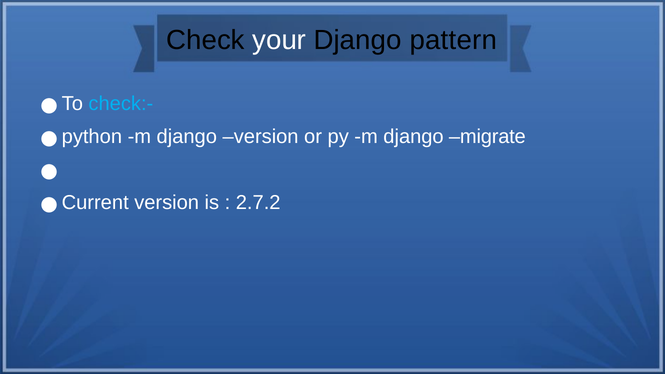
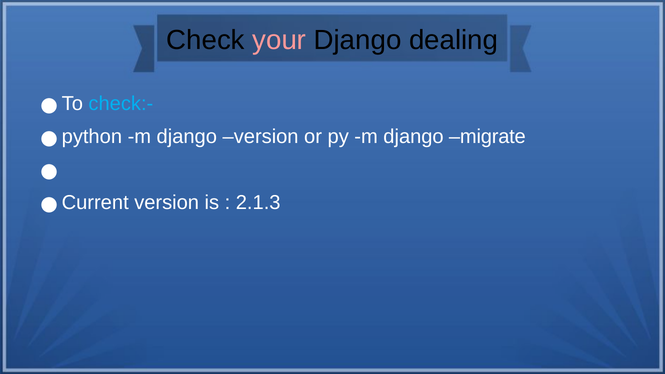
your colour: white -> pink (279, 40)
pattern: pattern -> dealing (454, 40)
2.7.2: 2.7.2 -> 2.1.3 (258, 203)
